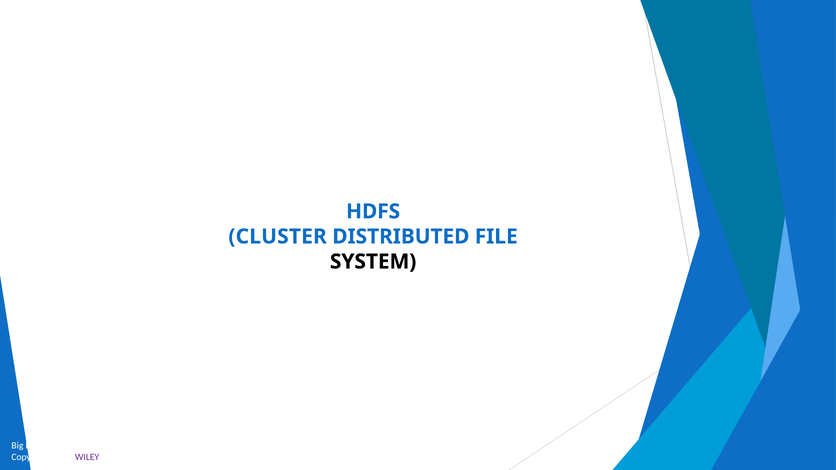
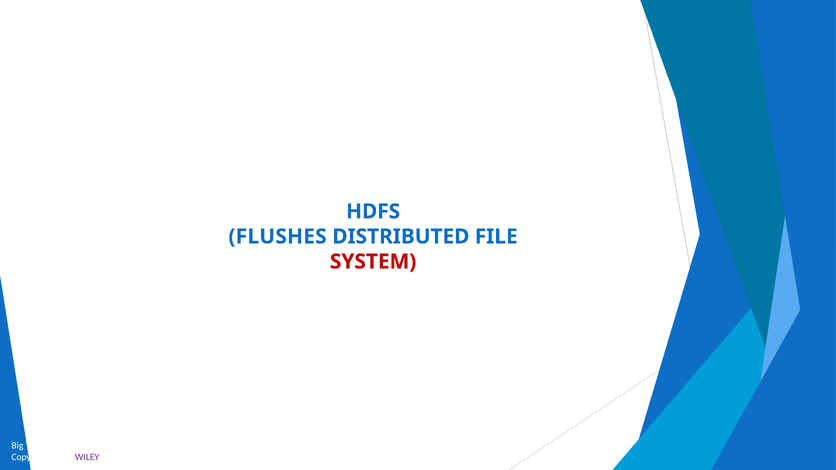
CLUSTER: CLUSTER -> FLUSHES (278, 237)
SYSTEM colour: black -> red (373, 262)
Built: Built -> That (35, 446)
